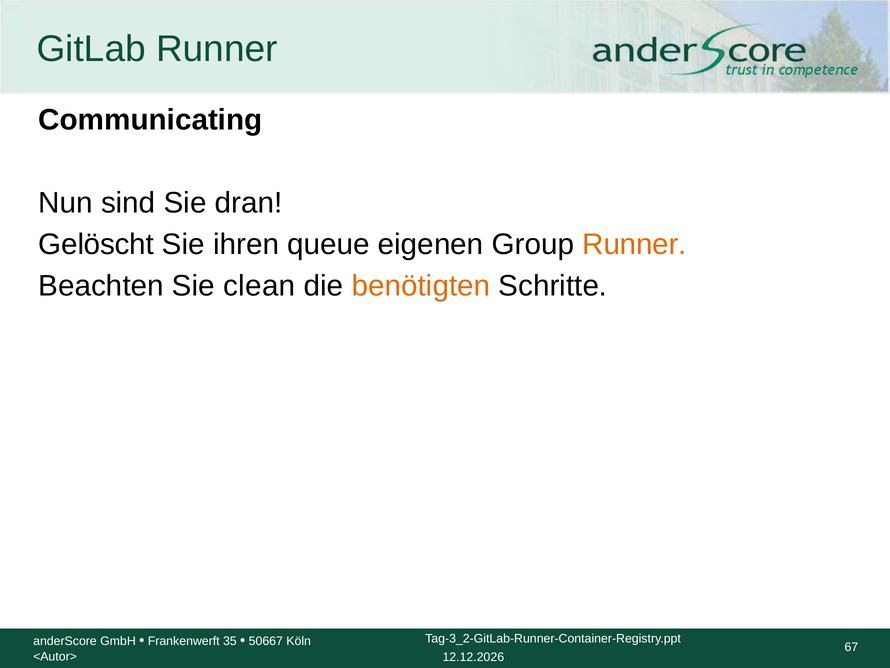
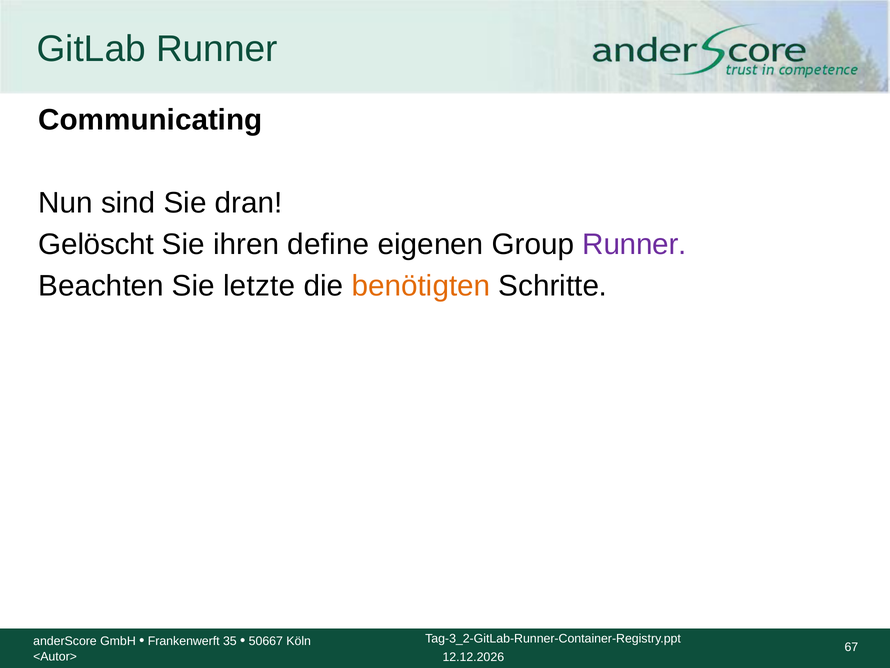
queue: queue -> define (328, 244)
Runner colour: orange -> purple (634, 244)
clean: clean -> letzte (259, 286)
